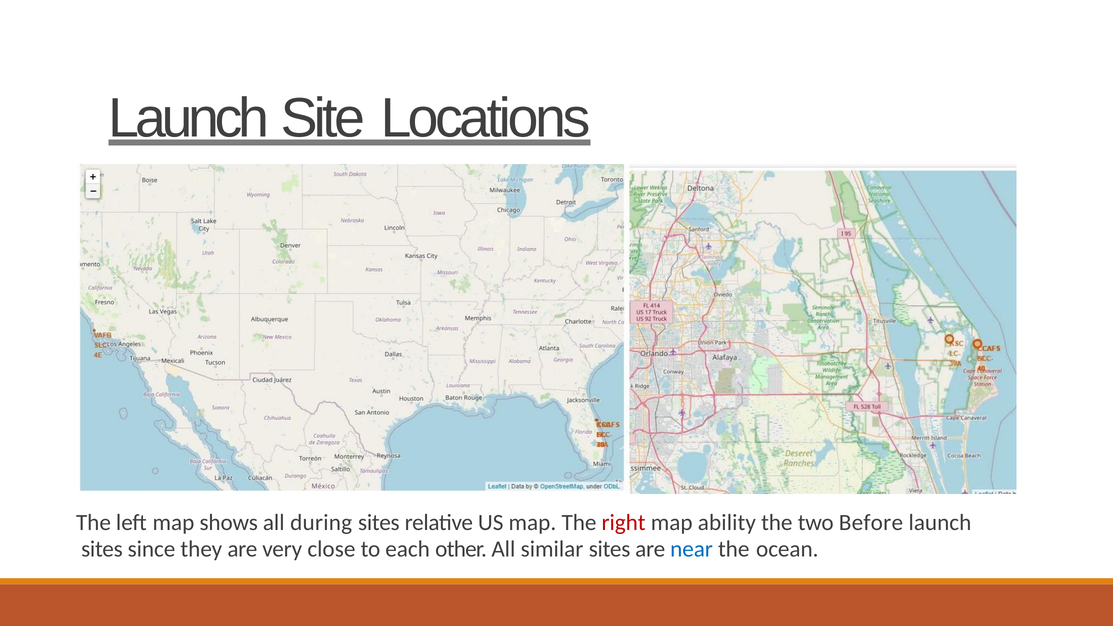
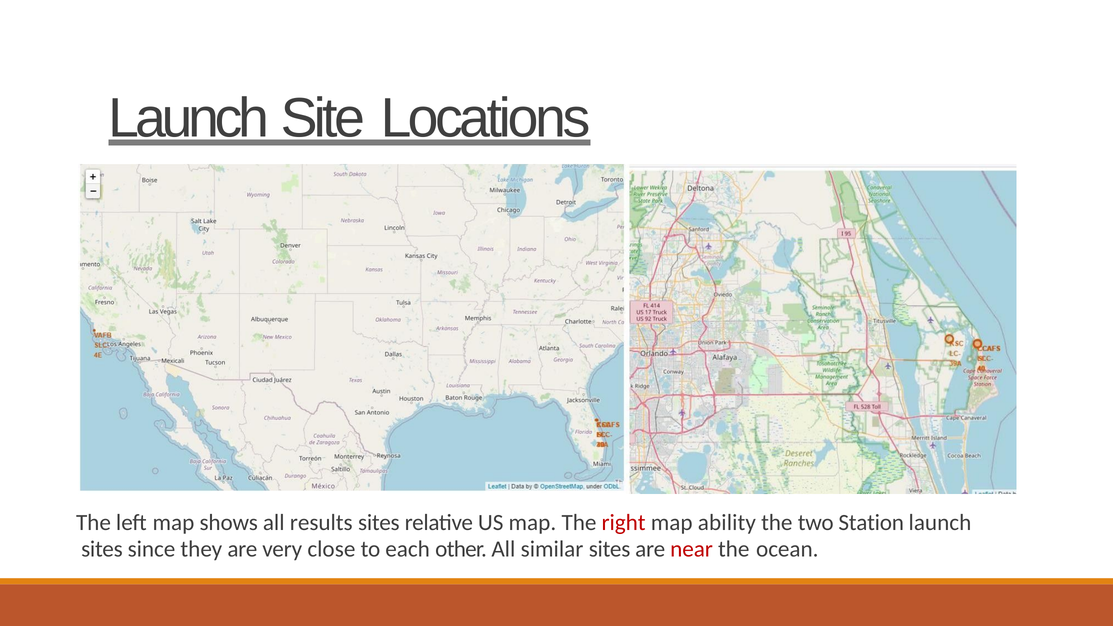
during: during -> results (321, 523)
Before: Before -> Station (871, 523)
near colour: blue -> red (692, 549)
